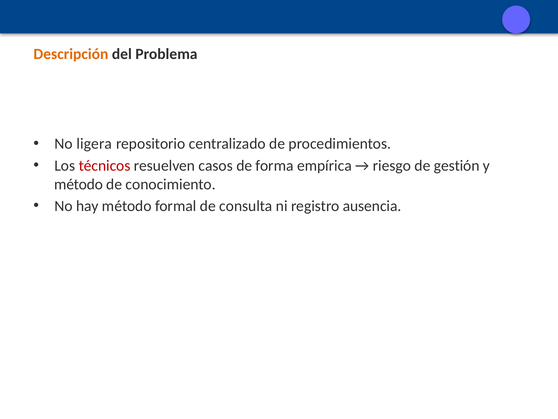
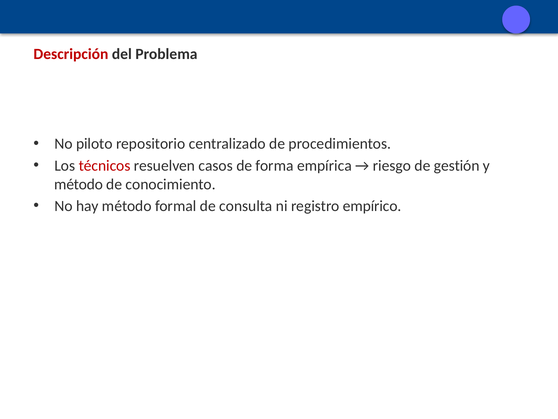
Descripción colour: orange -> red (71, 54)
ligera: ligera -> piloto (94, 144)
ausencia: ausencia -> empírico (372, 206)
